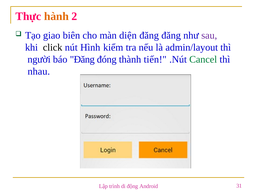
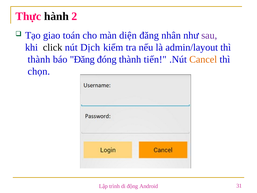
hành colour: orange -> black (56, 16)
biên: biên -> toán (71, 35)
đăng đăng: đăng -> nhân (171, 35)
Hình: Hình -> Dịch (90, 47)
người: người -> thành (39, 59)
Cancel colour: green -> orange (203, 59)
nhau: nhau -> chọn (39, 71)
